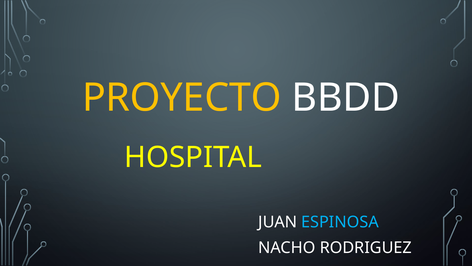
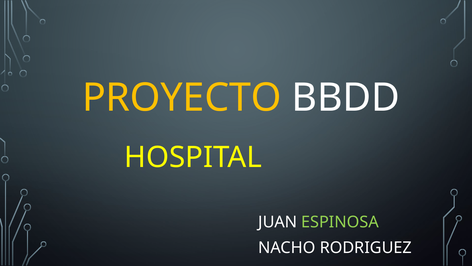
ESPINOSA colour: light blue -> light green (340, 222)
